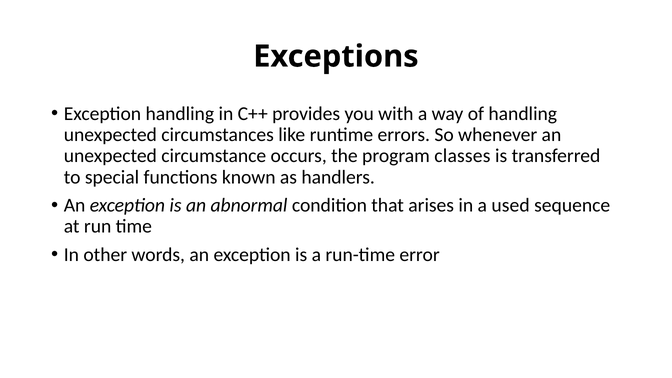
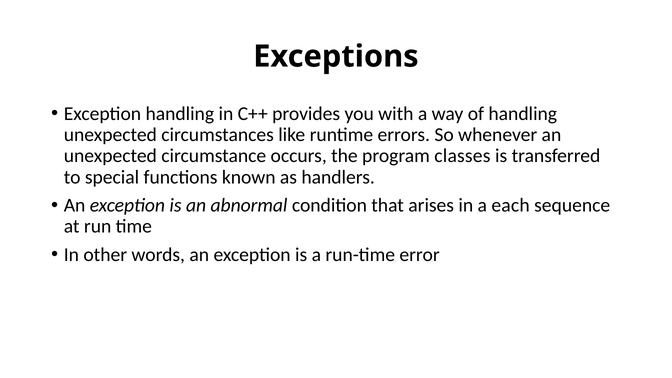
used: used -> each (511, 205)
